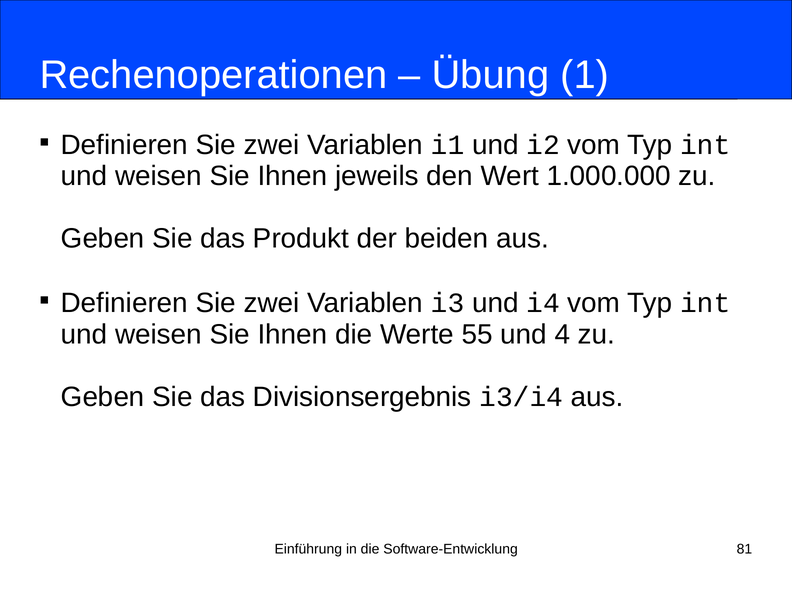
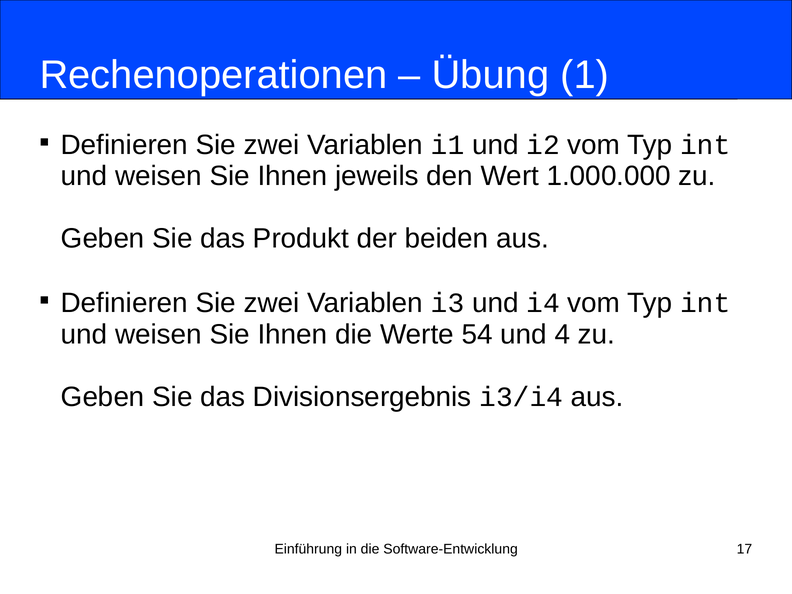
55: 55 -> 54 (477, 334)
81: 81 -> 17 (744, 549)
